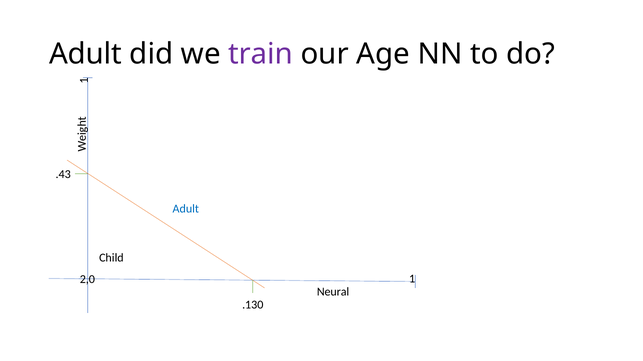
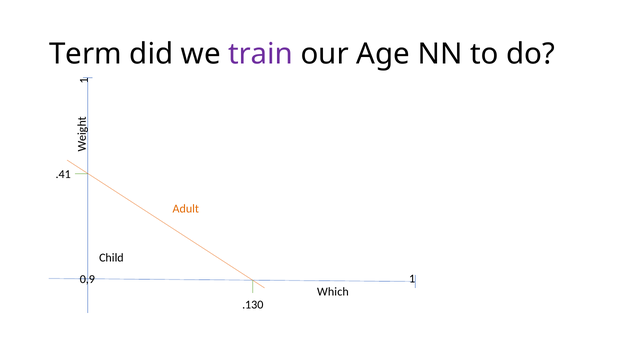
Adult: Adult -> Term (85, 54)
.43: .43 -> .41 (63, 175)
Adult colour: blue -> orange (186, 209)
2,0: 2,0 -> 0,9 (87, 280)
Neural: Neural -> Which (333, 293)
